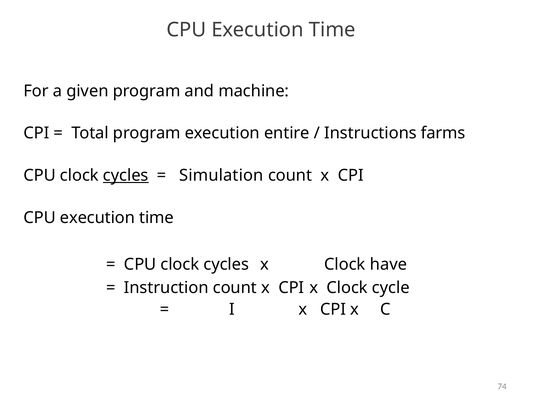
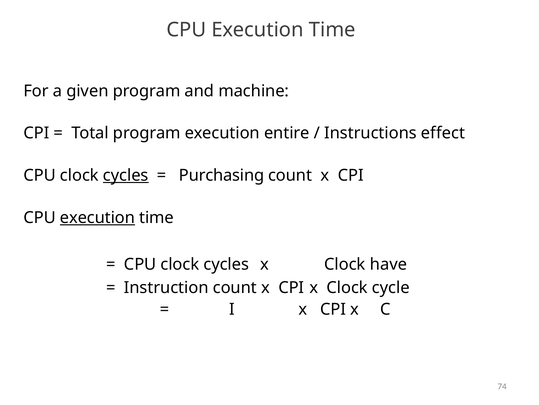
farms: farms -> effect (443, 133)
Simulation: Simulation -> Purchasing (222, 175)
execution underline: none -> present (97, 217)
